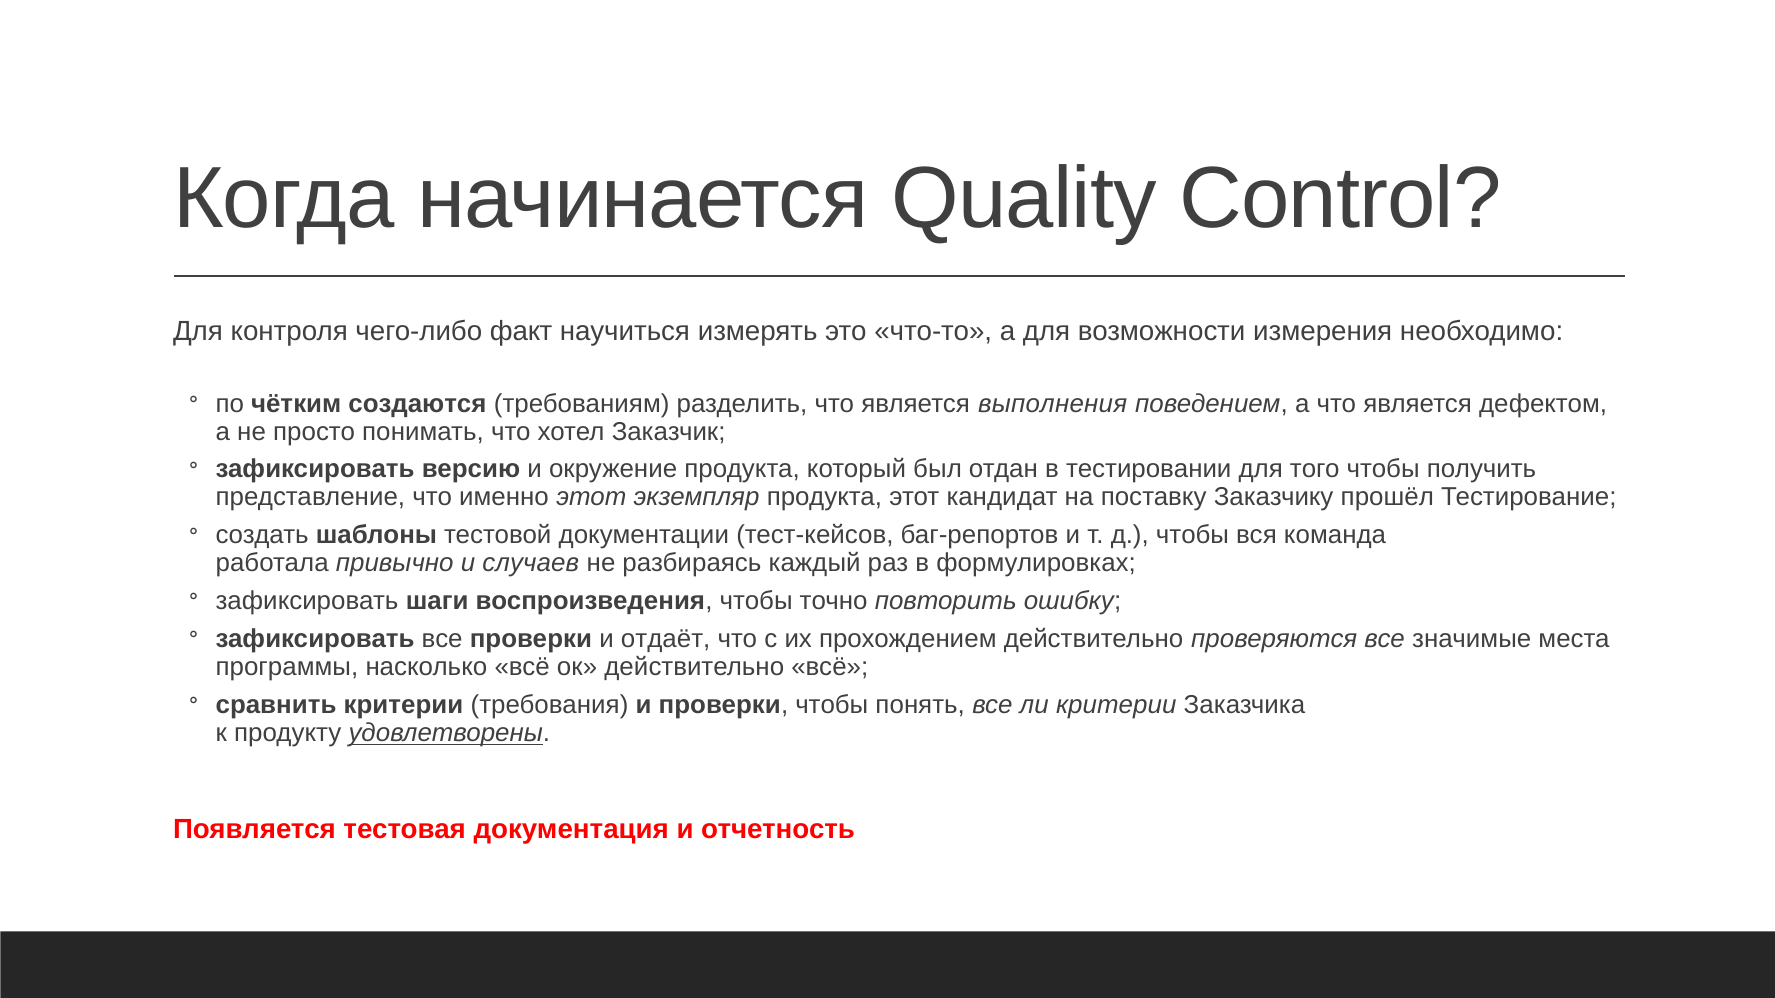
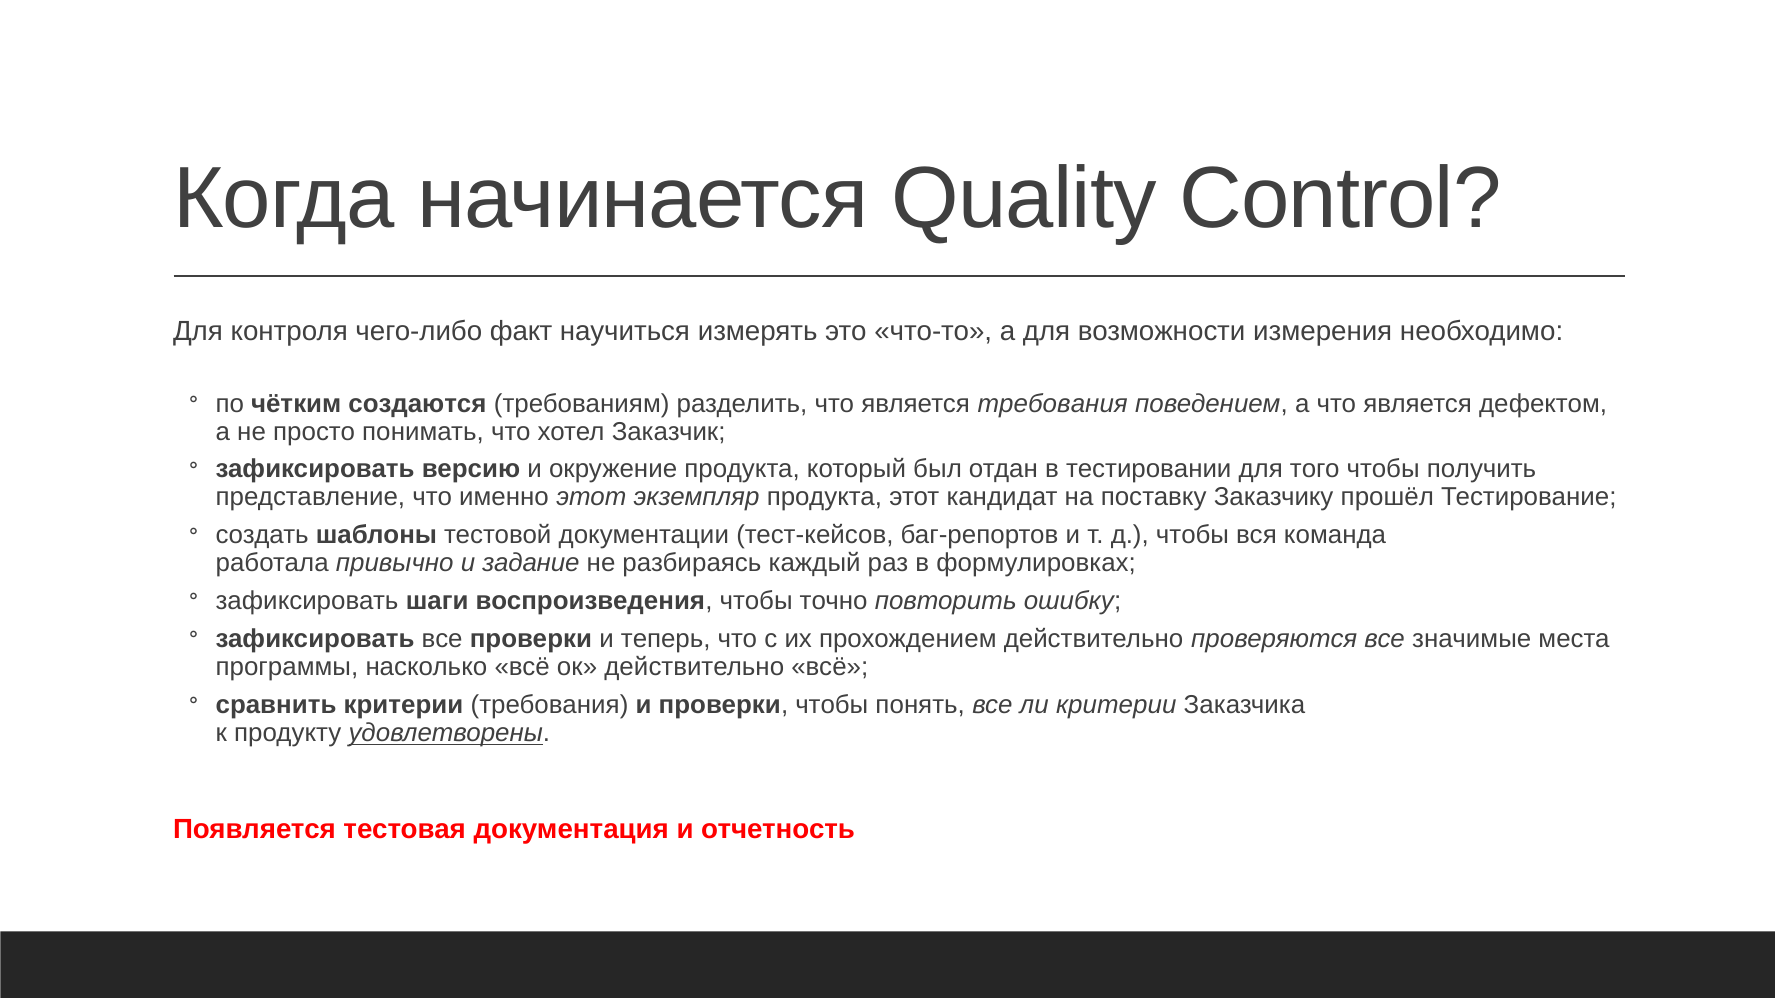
является выполнения: выполнения -> требования (1053, 404)
случаев: случаев -> задание (531, 563)
отдаёт: отдаёт -> теперь (666, 639)
